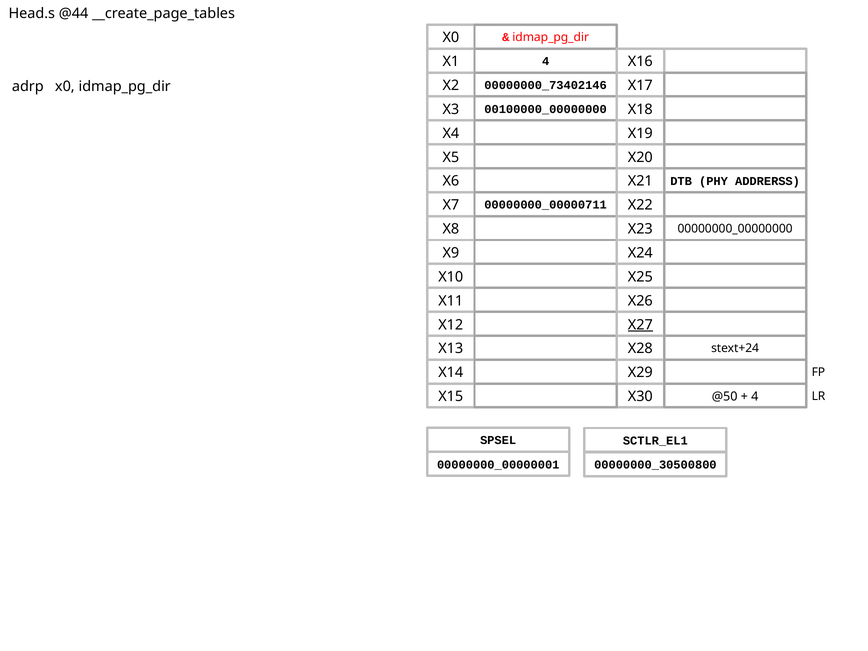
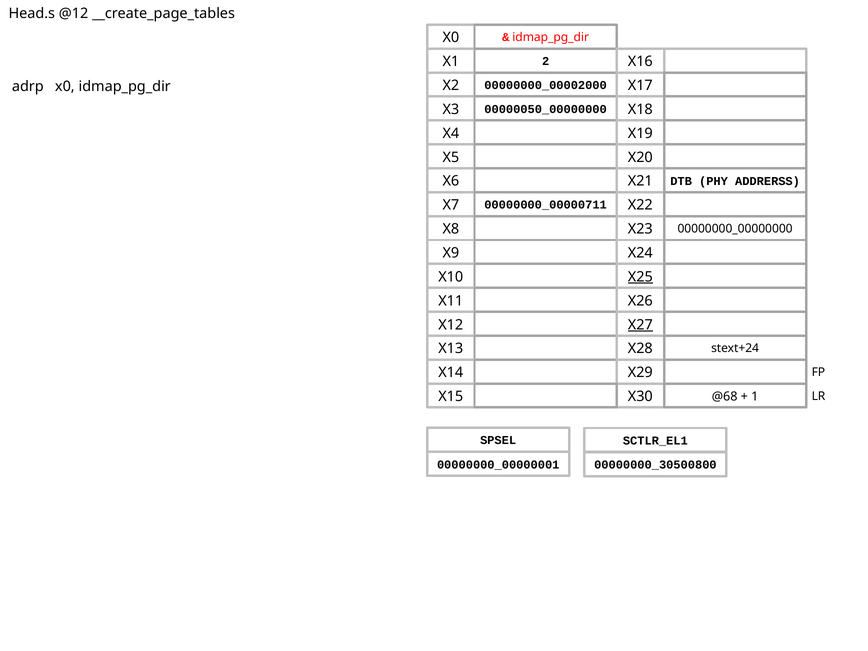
@44: @44 -> @12 (74, 14)
X1 4: 4 -> 2 (546, 61)
00000000_73402146: 00000000_73402146 -> 00000000_00002000 (546, 85)
00100000_00000000: 00100000_00000000 -> 00000050_00000000 (546, 109)
X25 underline: none -> present (640, 277)
@50: @50 -> @68 (725, 396)
4: 4 -> 1 (755, 396)
